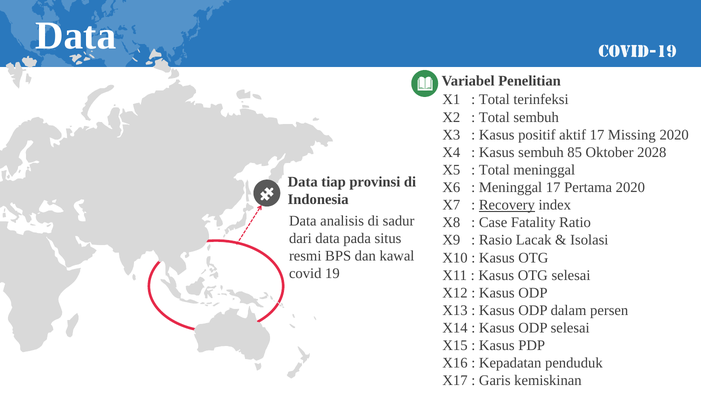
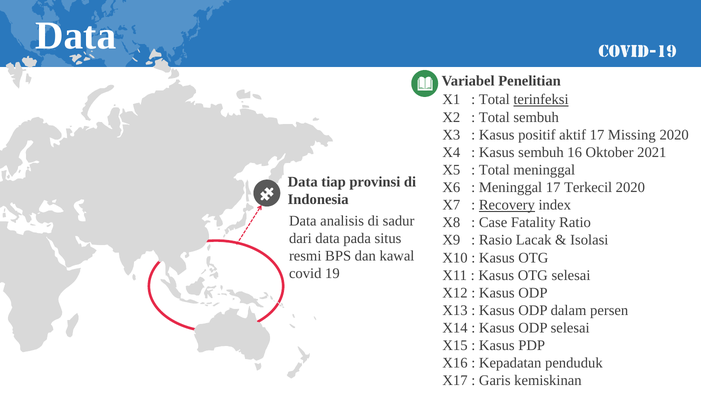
terinfeksi underline: none -> present (541, 99)
85: 85 -> 16 (575, 152)
2028: 2028 -> 2021 (652, 152)
Pertama: Pertama -> Terkecil (588, 187)
